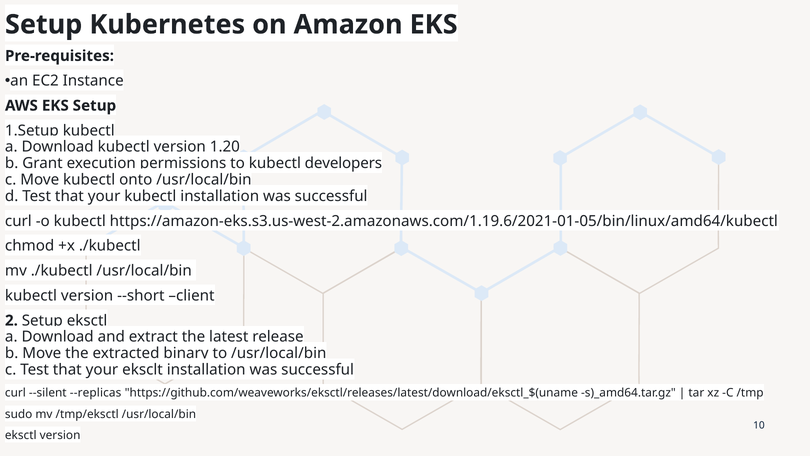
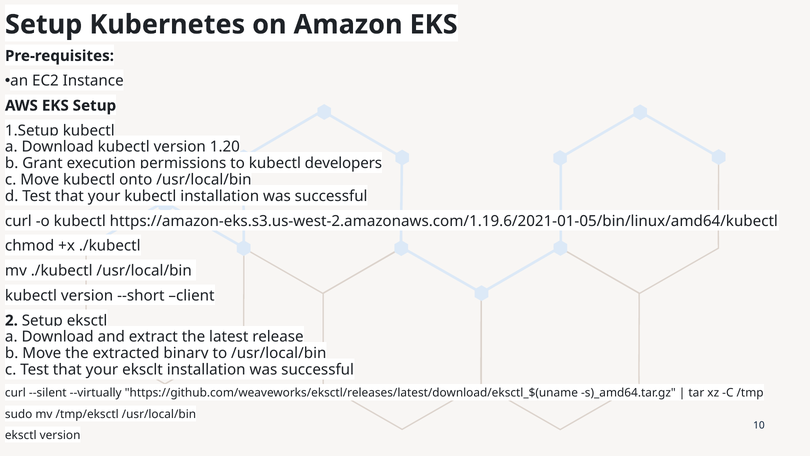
--replicas: --replicas -> --virtually (96, 393)
